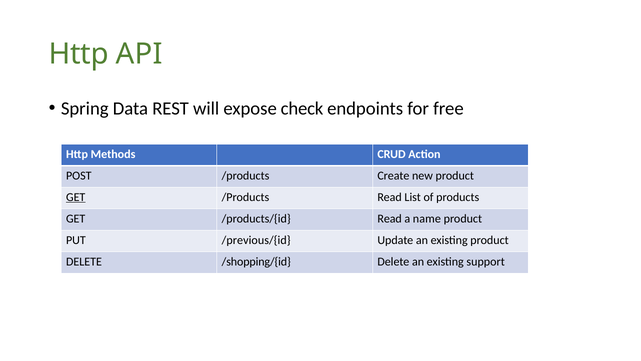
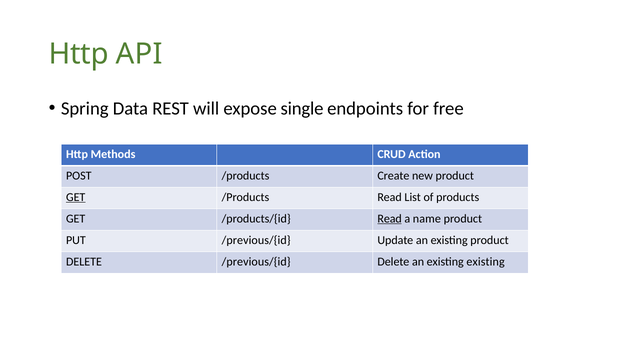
check: check -> single (302, 108)
Read underline: none -> present (390, 218)
DELETE /shopping/{id: /shopping/{id -> /previous/{id (256, 261)
existing support: support -> existing (486, 261)
